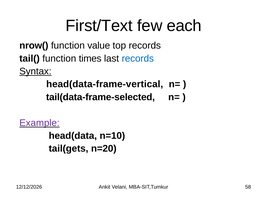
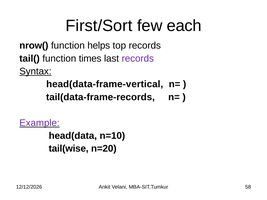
First/Text: First/Text -> First/Sort (99, 26)
value: value -> helps (99, 46)
records colour: blue -> purple (138, 59)
tail(data-frame-selected: tail(data-frame-selected -> tail(data-frame-records (100, 97)
tail(gets: tail(gets -> tail(wise (69, 149)
